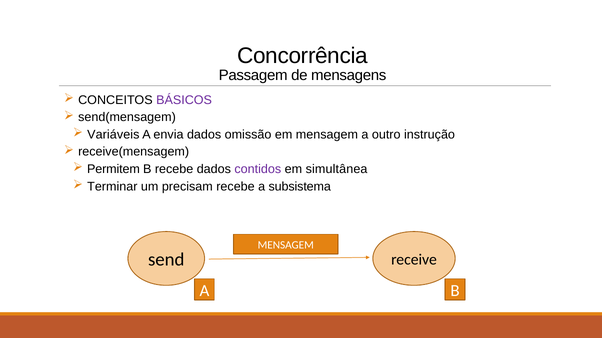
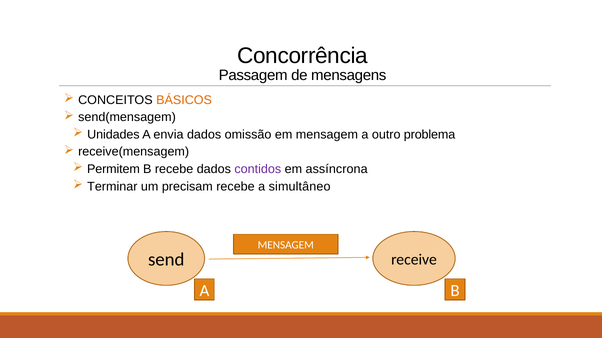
BÁSICOS colour: purple -> orange (184, 100)
Variáveis: Variáveis -> Unidades (113, 135)
instrução: instrução -> problema (430, 135)
simultânea: simultânea -> assíncrona (337, 169)
subsistema: subsistema -> simultâneo (300, 187)
